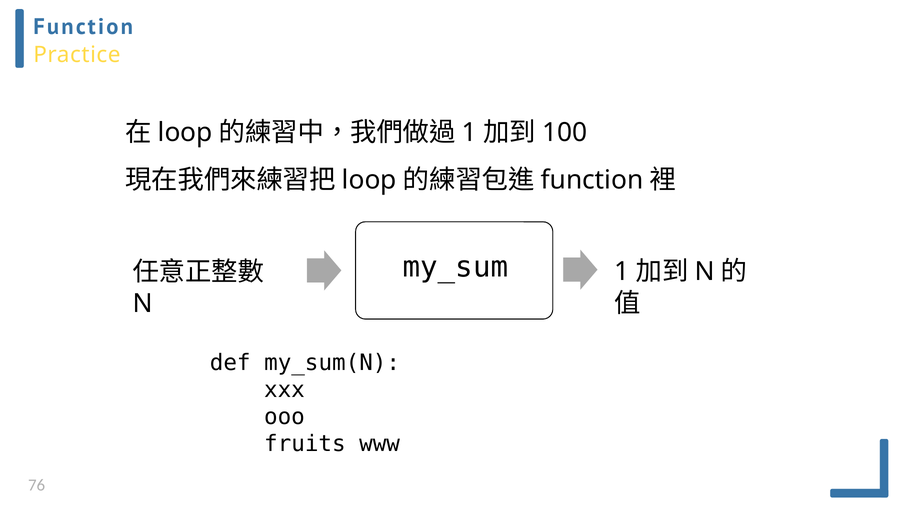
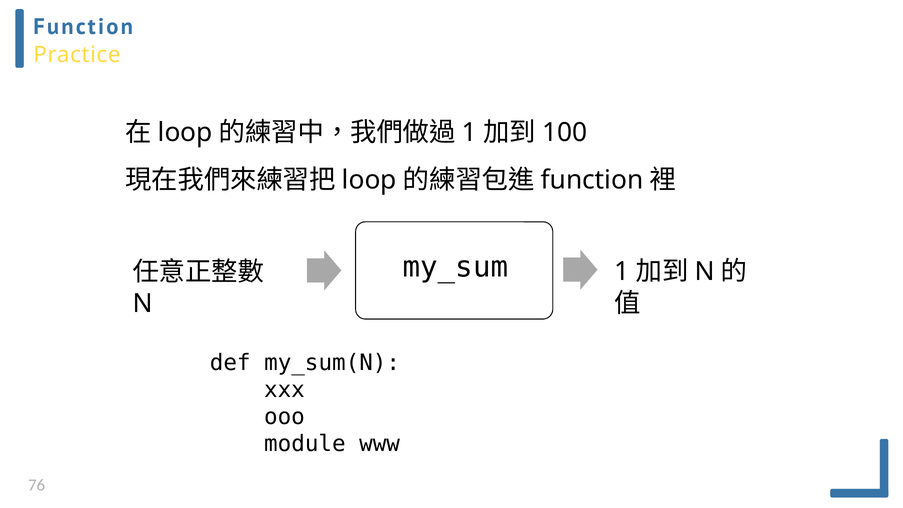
fruits: fruits -> module (305, 444)
